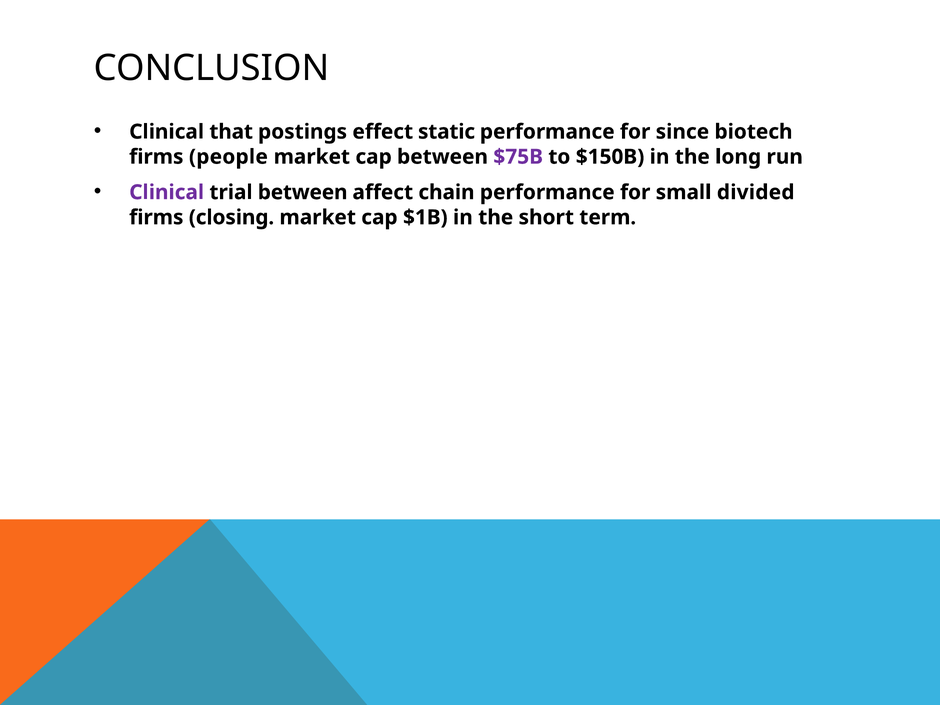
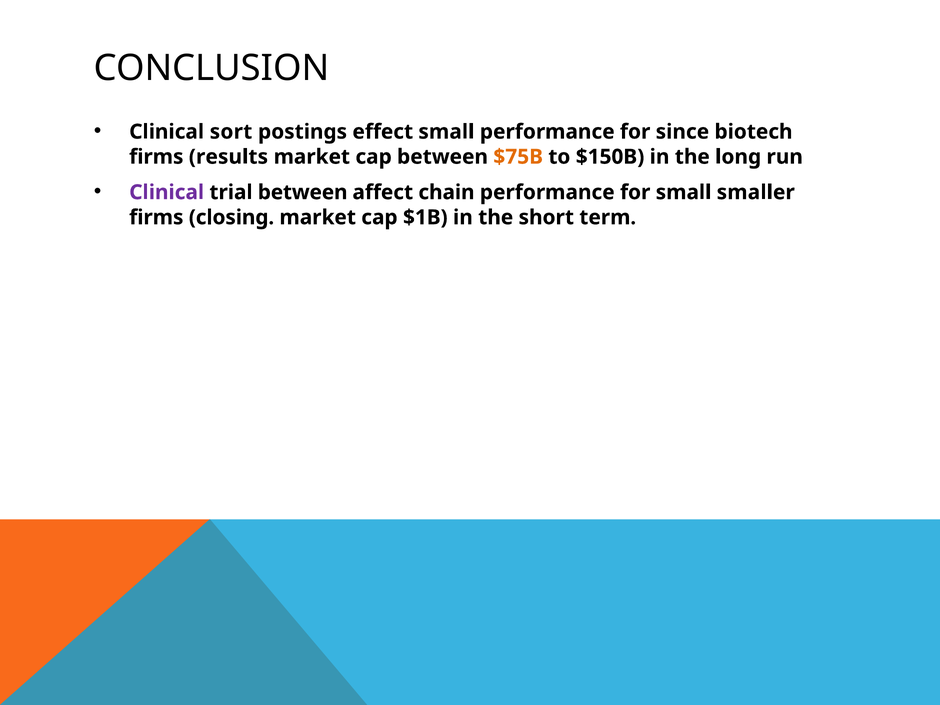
that: that -> sort (231, 132)
effect static: static -> small (446, 132)
people: people -> results (228, 157)
$75B colour: purple -> orange (518, 157)
divided: divided -> smaller (756, 192)
